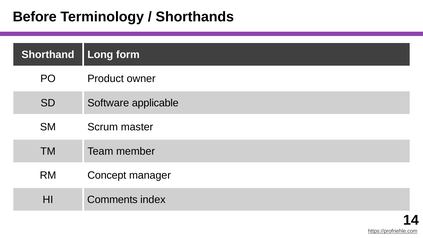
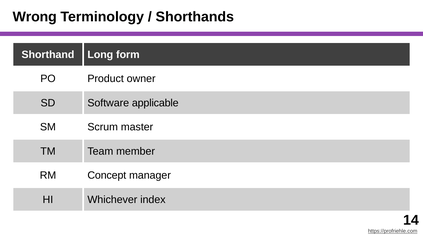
Before: Before -> Wrong (35, 17)
Comments: Comments -> Whichever (112, 200)
